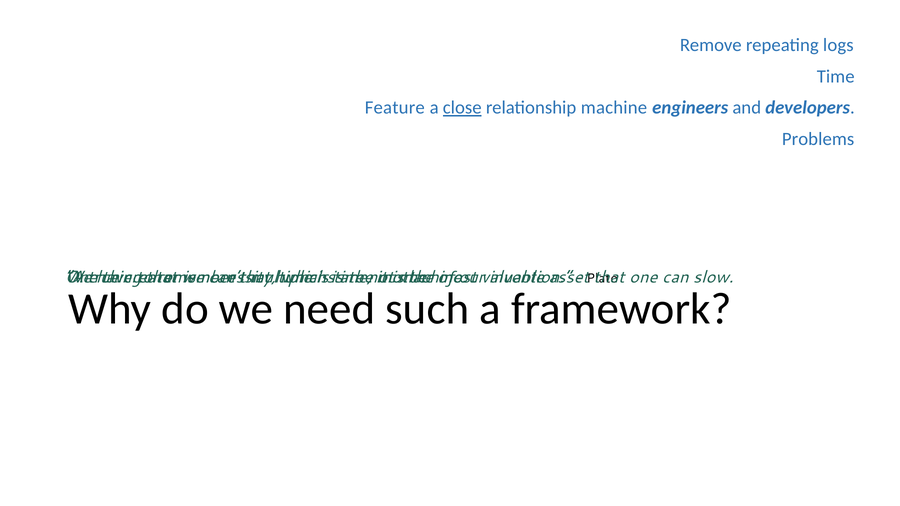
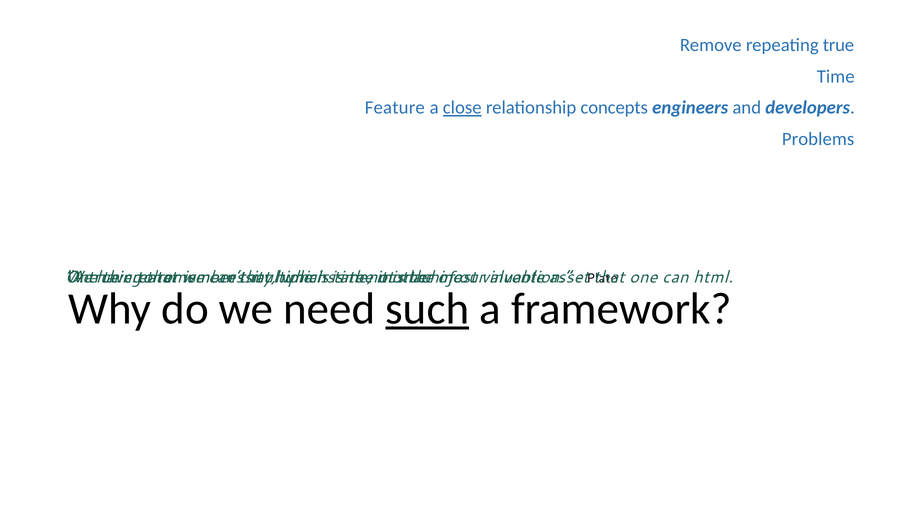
repeating logs: logs -> true (838, 45)
relationship machine: machine -> concepts (614, 108)
slow: slow -> html (713, 277)
such underline: none -> present (427, 309)
